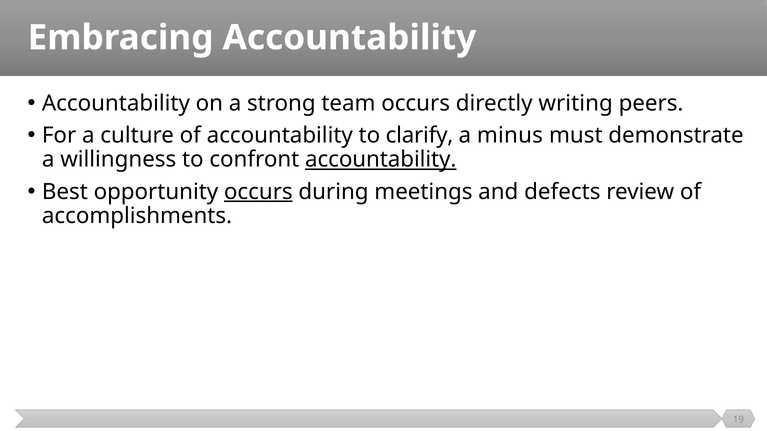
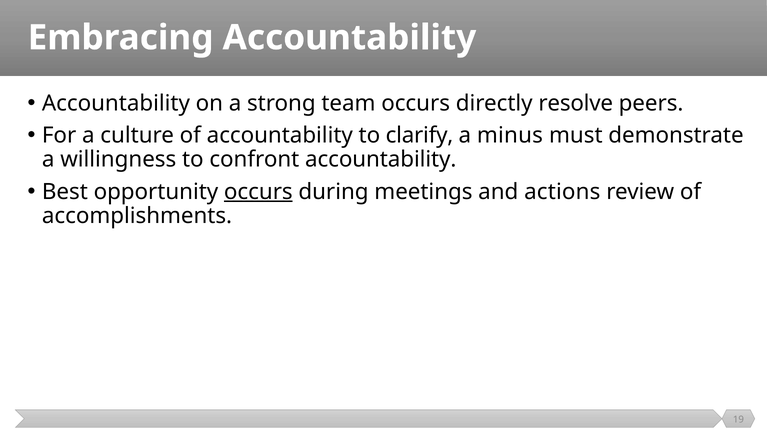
writing: writing -> resolve (576, 103)
accountability underline: present -> none (381, 160)
defects: defects -> actions (562, 192)
